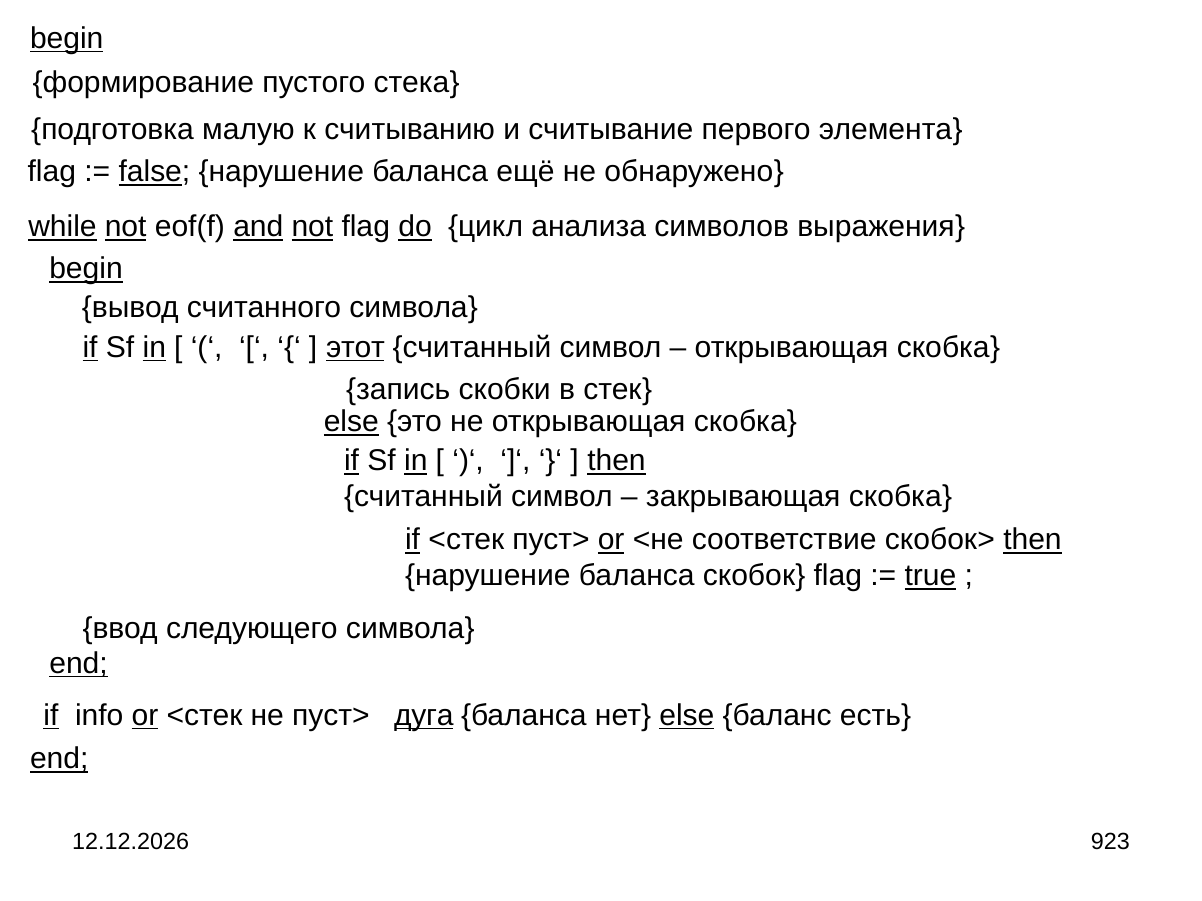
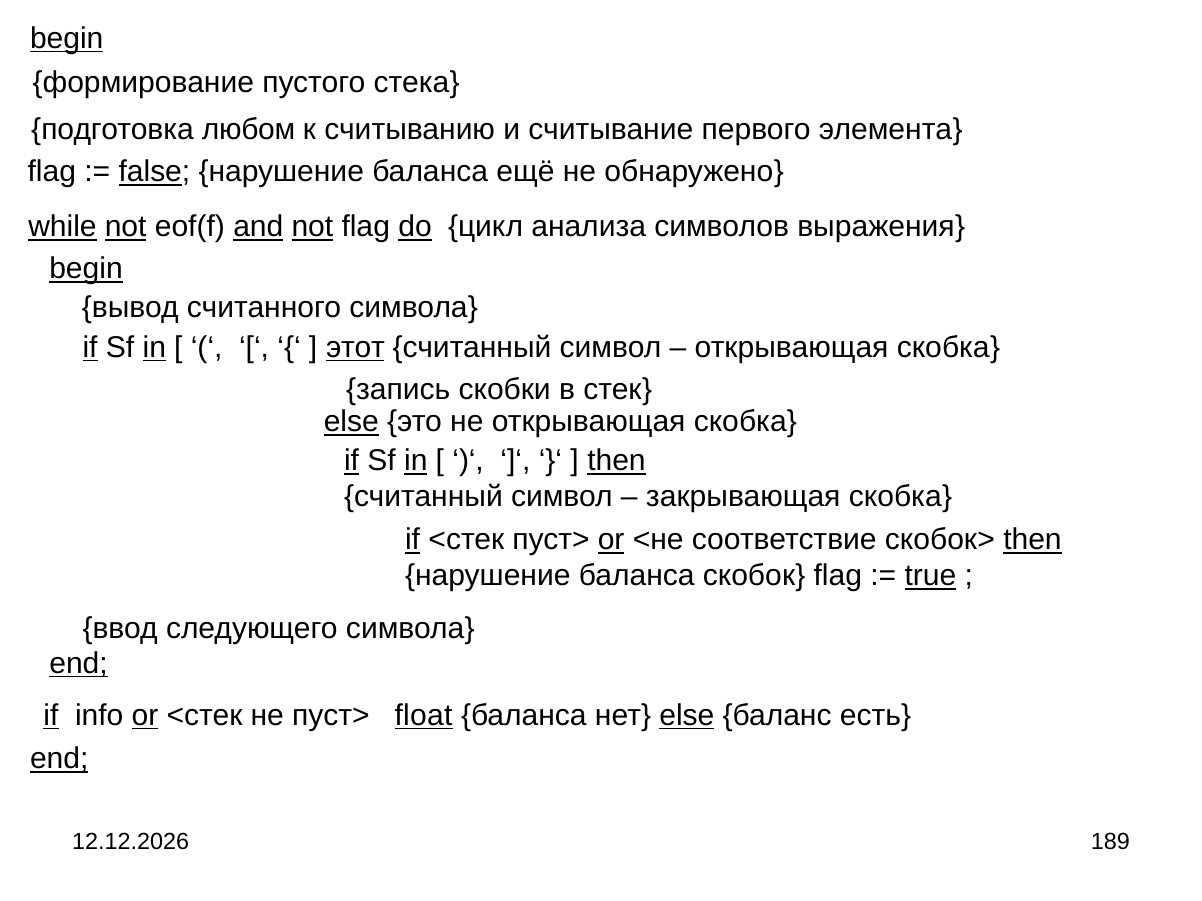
малую: малую -> любом (249, 129)
дуга: дуга -> float (424, 715)
923: 923 -> 189 (1110, 843)
